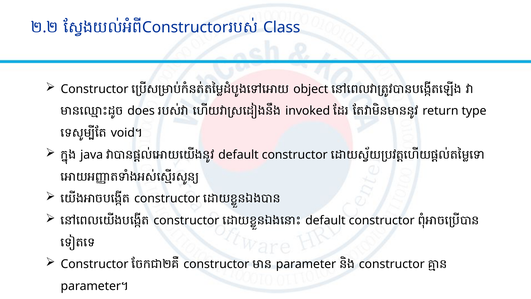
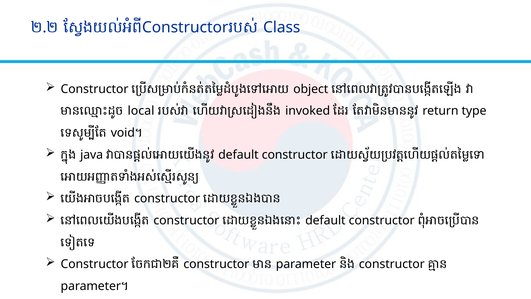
does: does -> local (141, 111)
